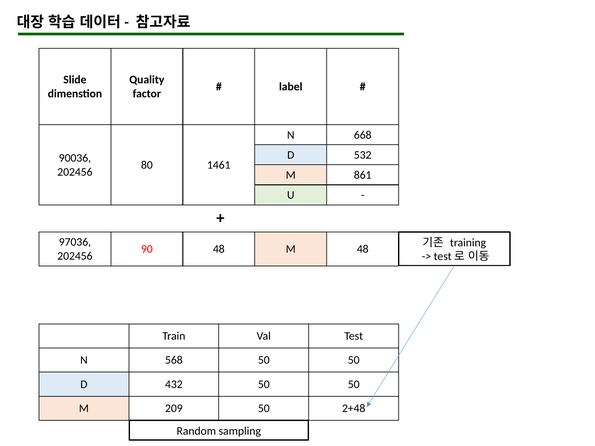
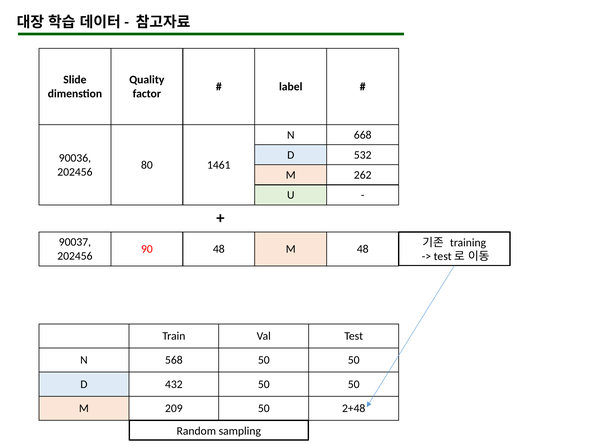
861: 861 -> 262 (363, 175)
97036: 97036 -> 90037 (75, 242)
